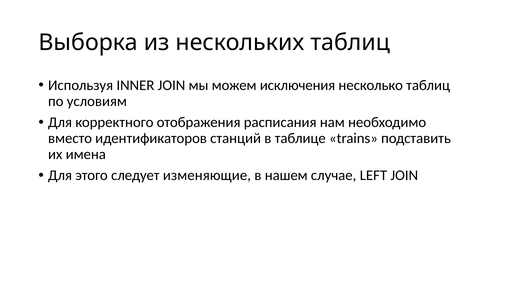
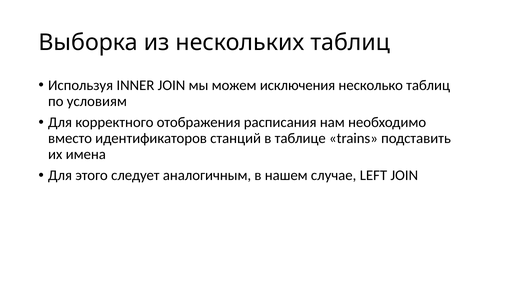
изменяющие: изменяющие -> аналогичным (207, 176)
